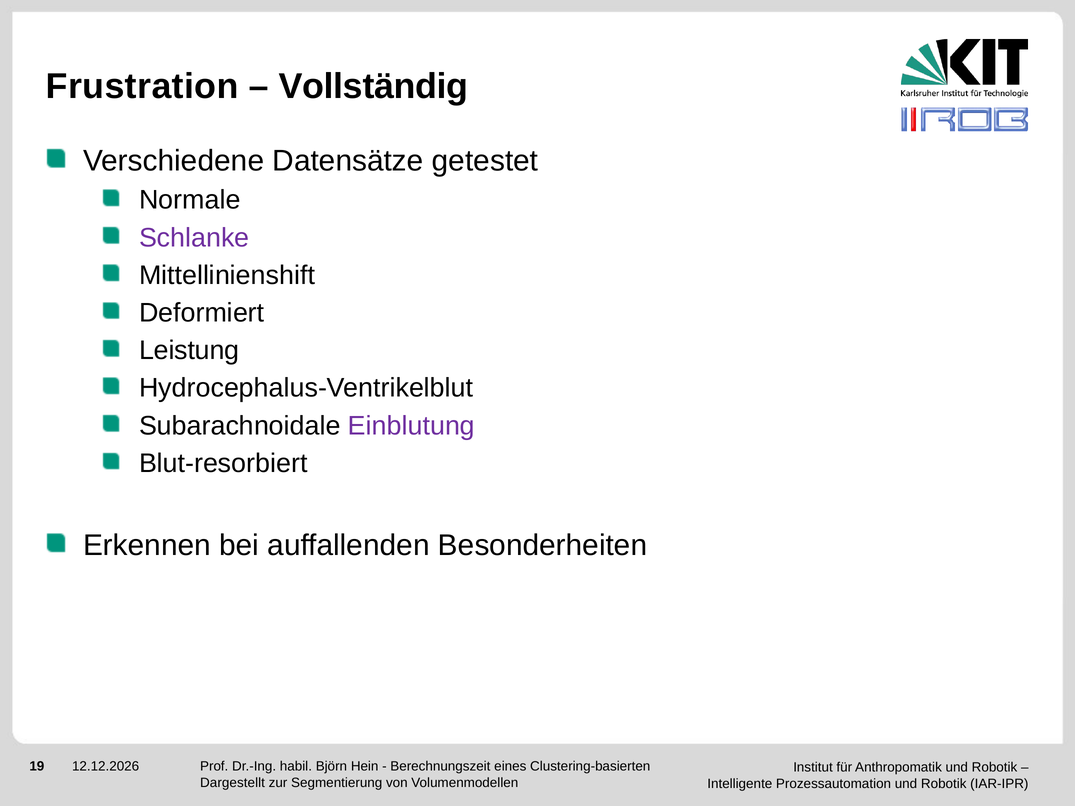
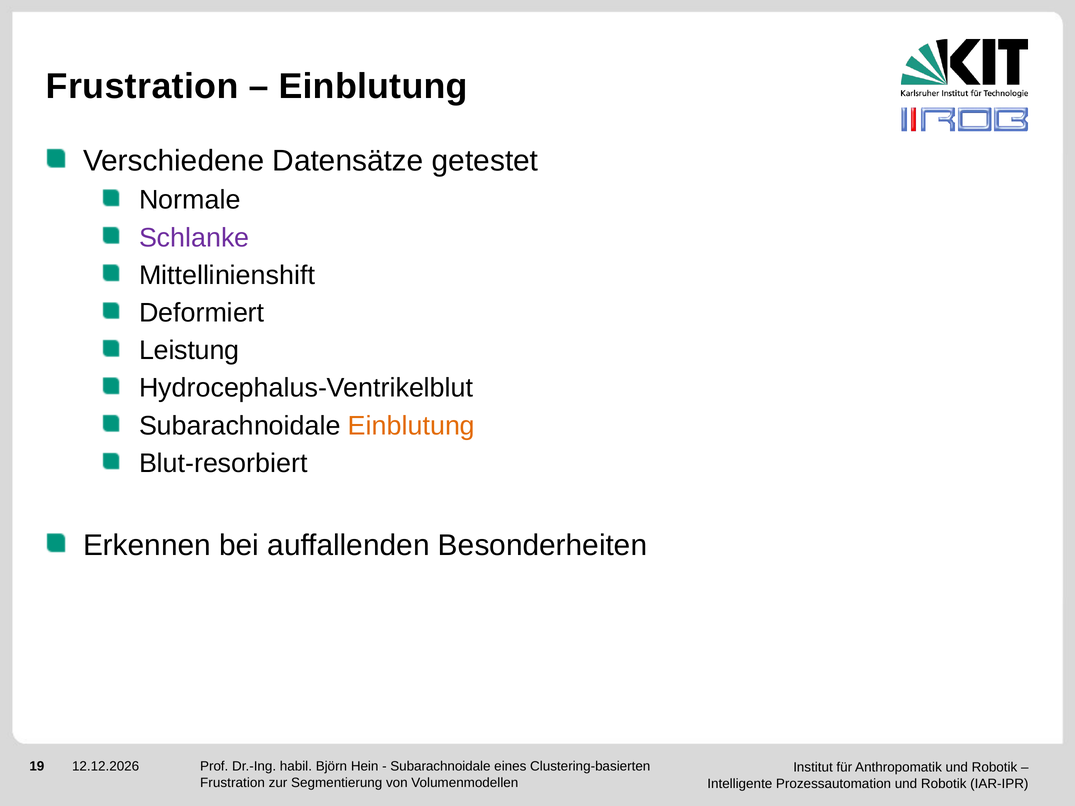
Vollständig: Vollständig -> Einblutung (373, 86)
Einblutung colour: purple -> orange (411, 426)
Berechnungszeit: Berechnungszeit -> Subarachnoidale (440, 767)
Dargestellt: Dargestellt -> Frustration (233, 783)
